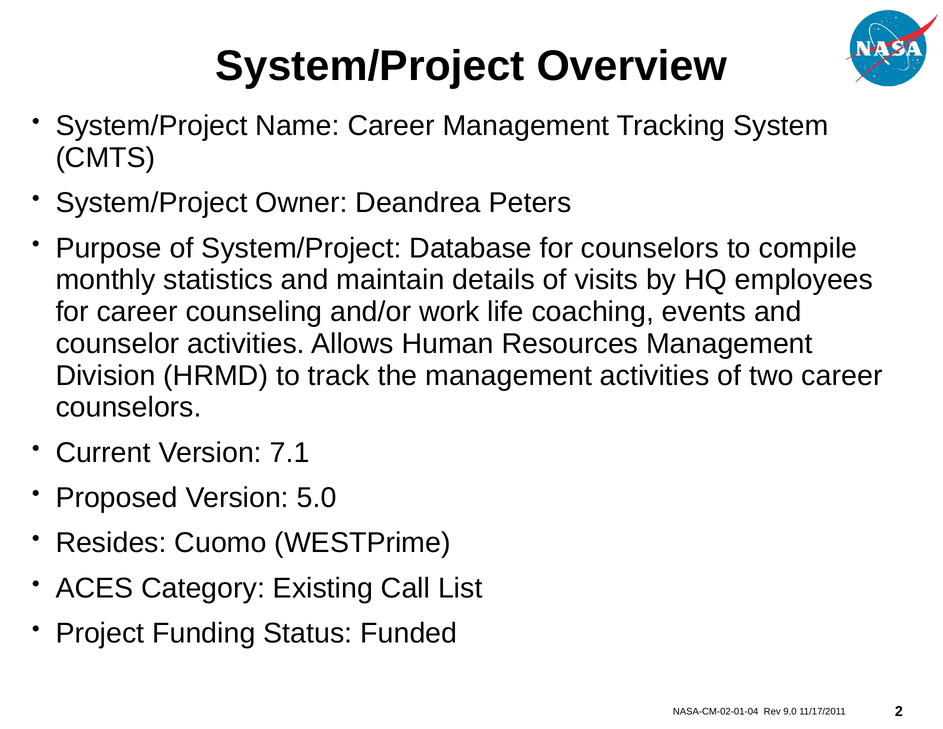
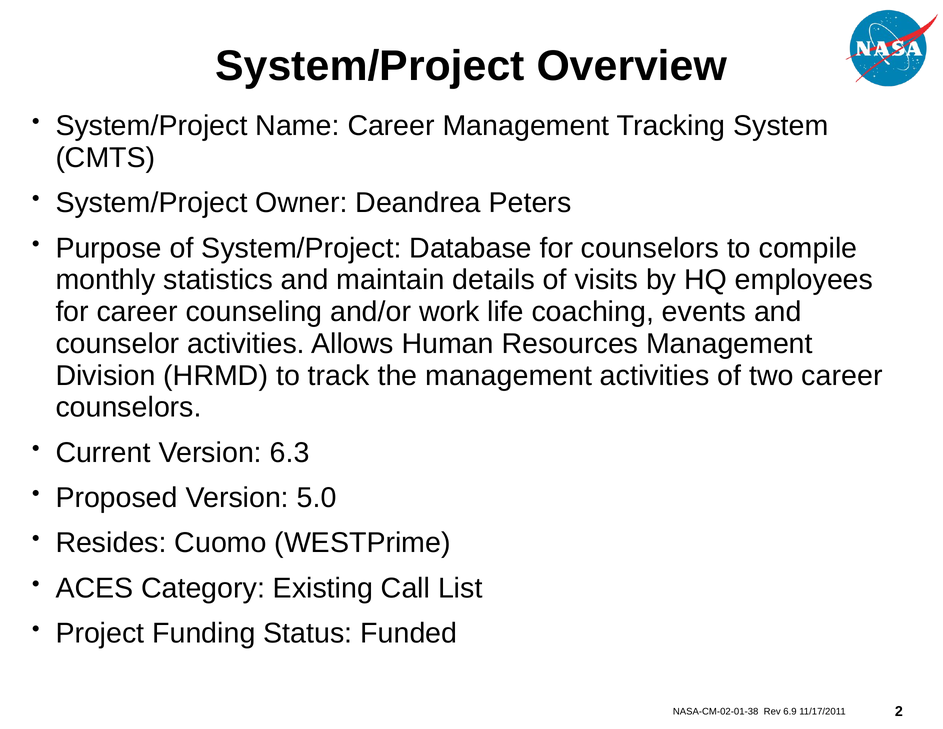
7.1: 7.1 -> 6.3 (290, 452)
NASA-CM-02-01-04: NASA-CM-02-01-04 -> NASA-CM-02-01-38 (716, 711)
9.0: 9.0 -> 6.9 (790, 711)
